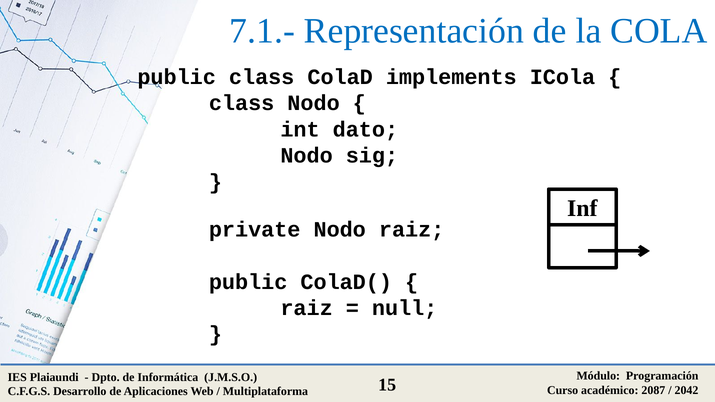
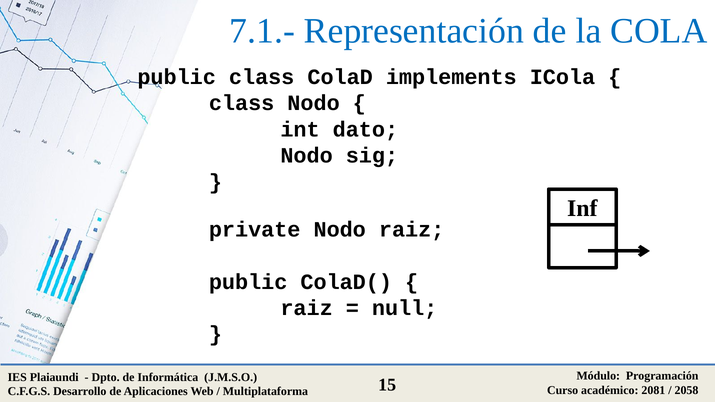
2087: 2087 -> 2081 (653, 390)
2042: 2042 -> 2058 (686, 390)
